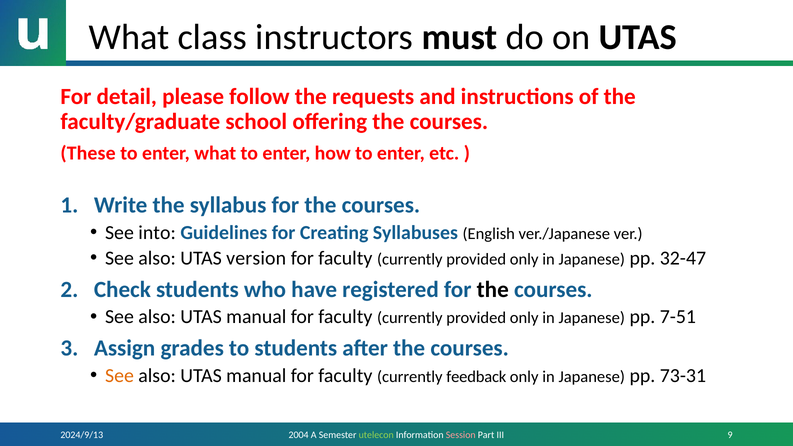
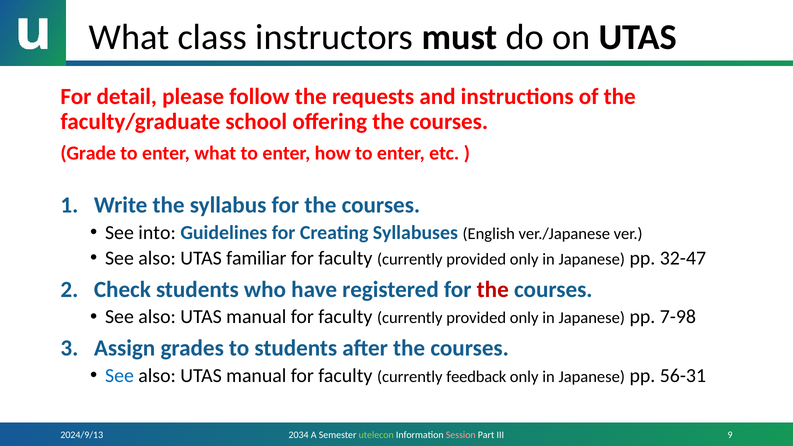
These: These -> Grade (88, 153)
version: version -> familiar (256, 258)
the colour: black -> red (493, 290)
7-51: 7-51 -> 7-98 (678, 317)
See colour: orange -> blue (119, 376)
73-31: 73-31 -> 56-31 (683, 376)
2004: 2004 -> 2034 (299, 435)
